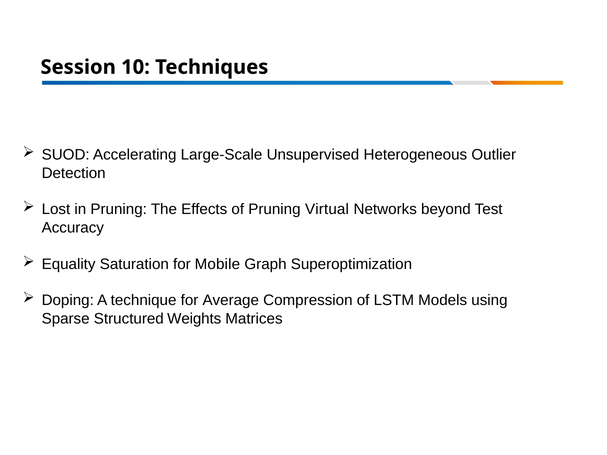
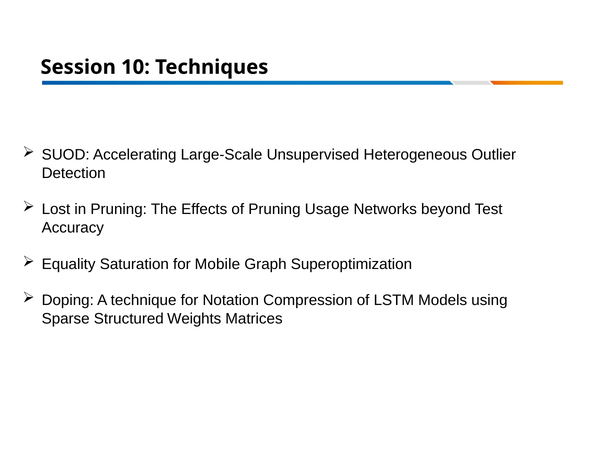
Virtual: Virtual -> Usage (327, 210)
Average: Average -> Notation (231, 301)
